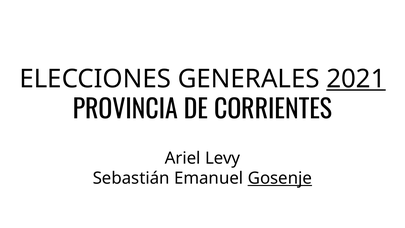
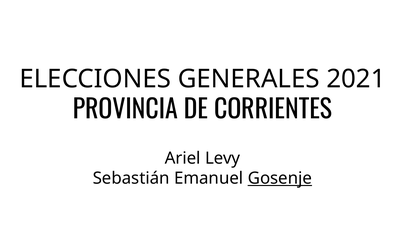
2021 underline: present -> none (356, 79)
